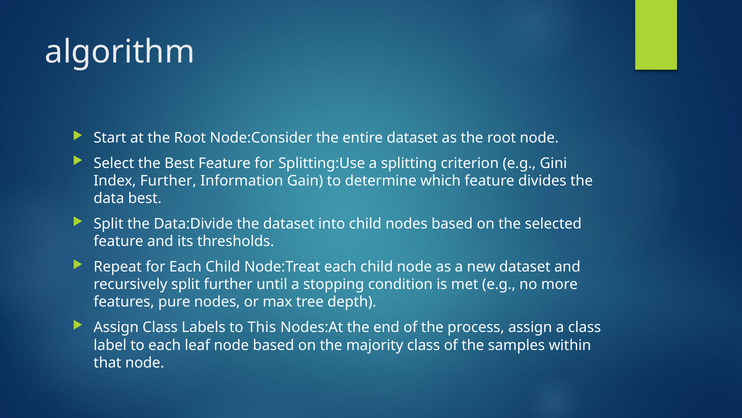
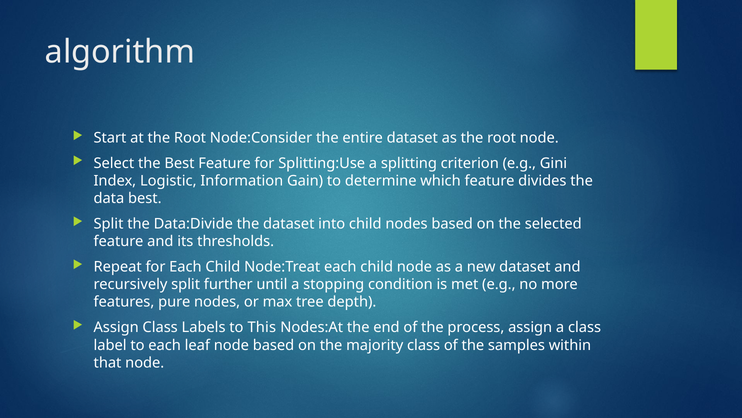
Index Further: Further -> Logistic (168, 181)
